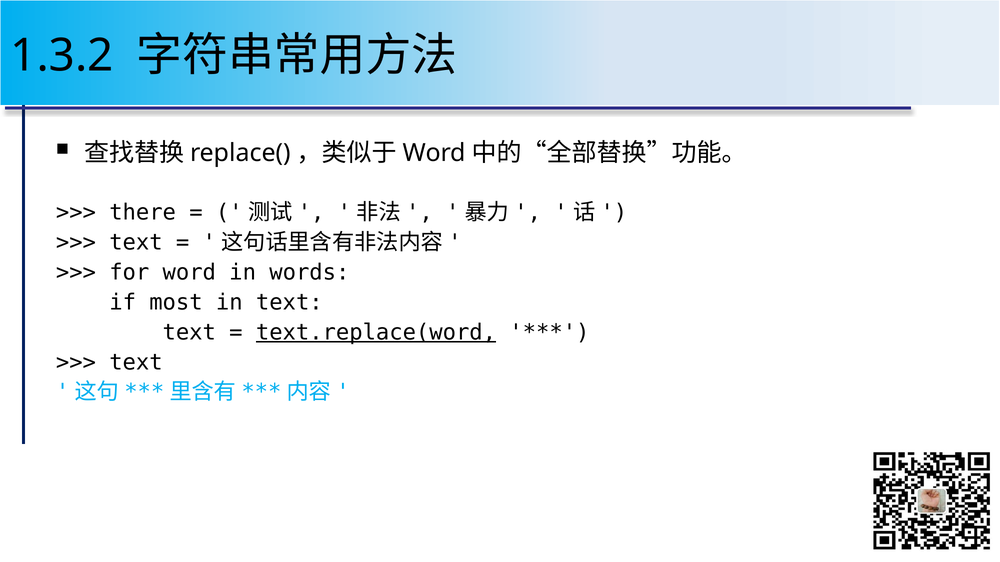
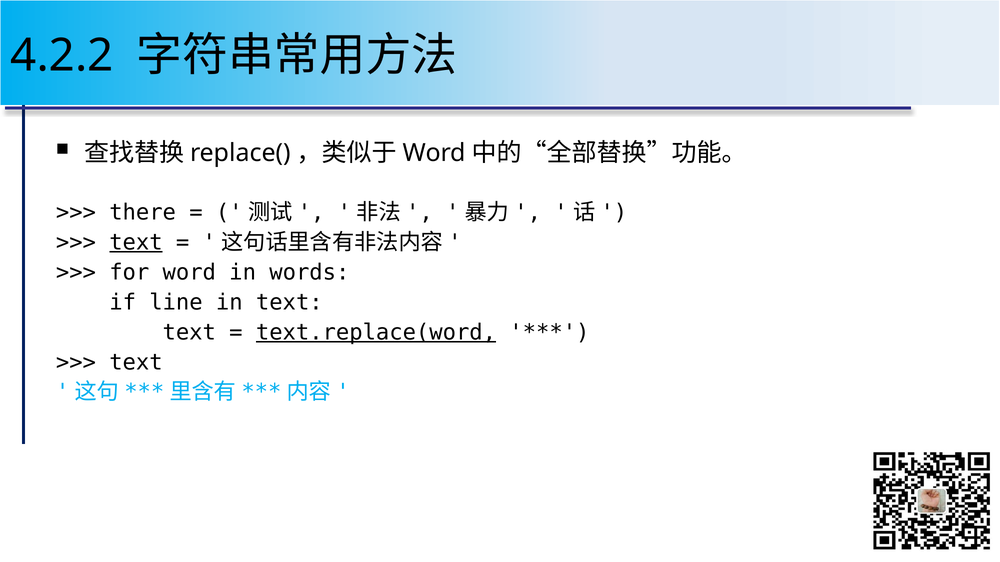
1.3.2: 1.3.2 -> 4.2.2 (62, 56)
text underline: none -> present (136, 243)
most: most -> line (176, 303)
